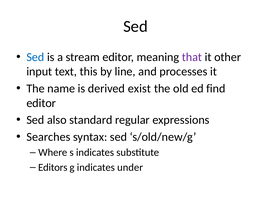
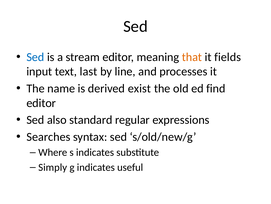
that colour: purple -> orange (192, 57)
other: other -> fields (228, 57)
this: this -> last (89, 71)
Editors: Editors -> Simply (53, 167)
under: under -> useful (130, 167)
